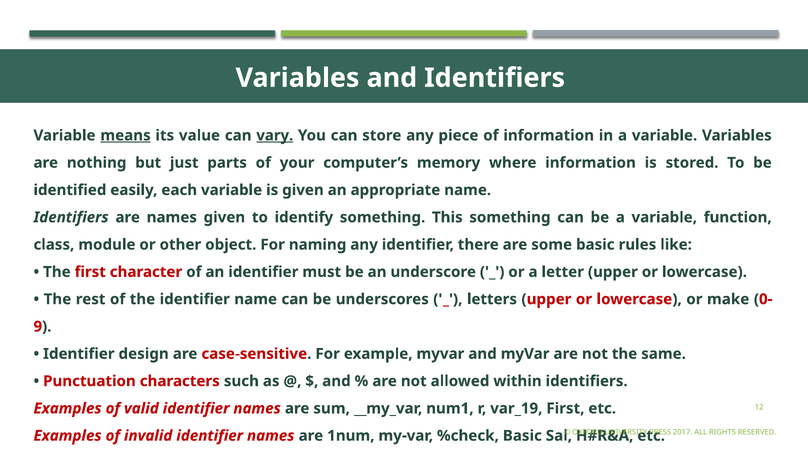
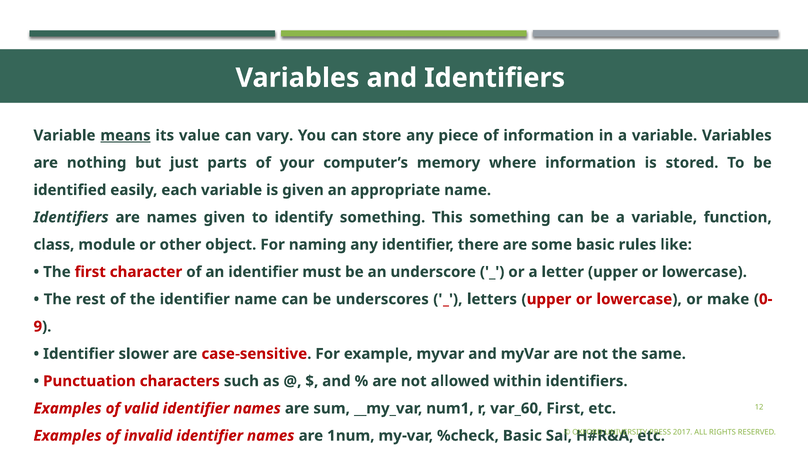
vary underline: present -> none (275, 135)
design: design -> slower (144, 353)
var_19: var_19 -> var_60 (516, 408)
